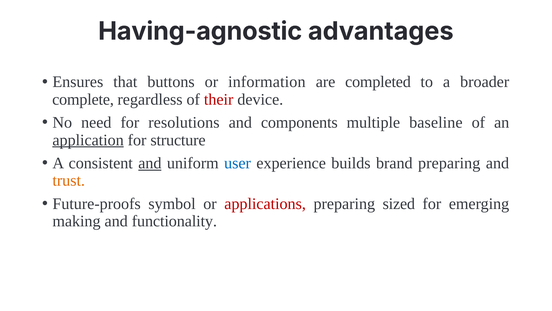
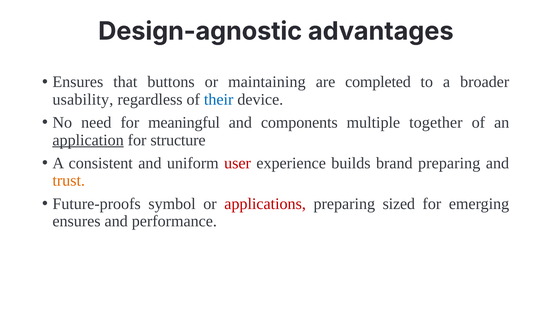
Having-agnostic: Having-agnostic -> Design-agnostic (200, 31)
information: information -> maintaining (267, 82)
complete: complete -> usability (83, 99)
their colour: red -> blue (219, 99)
resolutions: resolutions -> meaningful (184, 122)
baseline: baseline -> together (436, 122)
and underline: present -> none (150, 163)
user colour: blue -> red (238, 163)
making: making -> ensures (76, 221)
functionality: functionality -> performance (174, 221)
